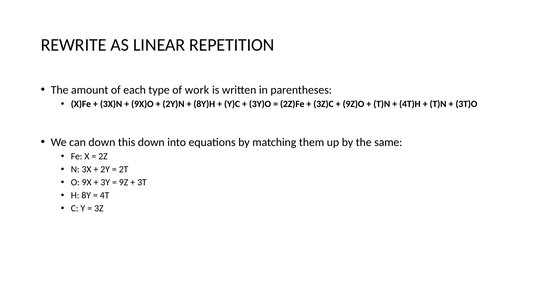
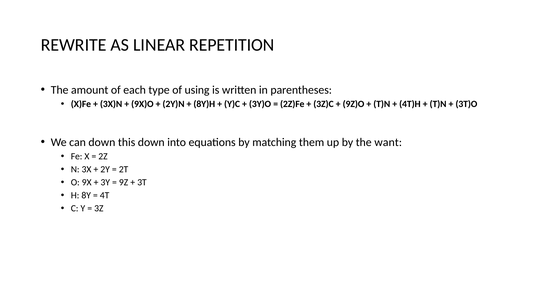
work: work -> using (197, 90)
same: same -> want (388, 142)
